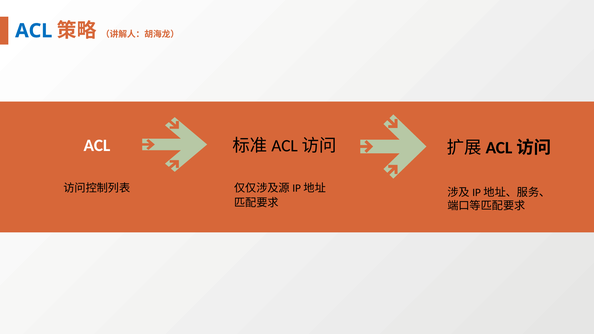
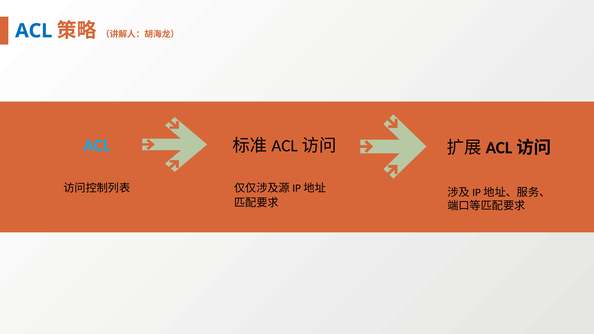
ACL colour: white -> light blue (97, 146)
